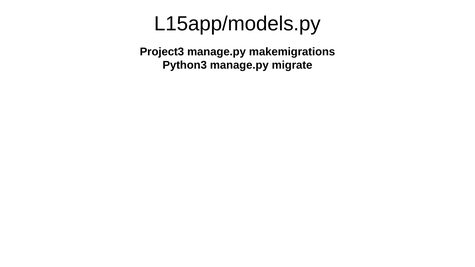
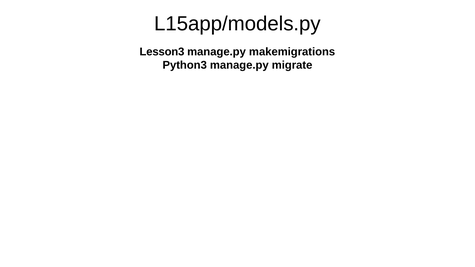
Project3: Project3 -> Lesson3 (162, 52)
